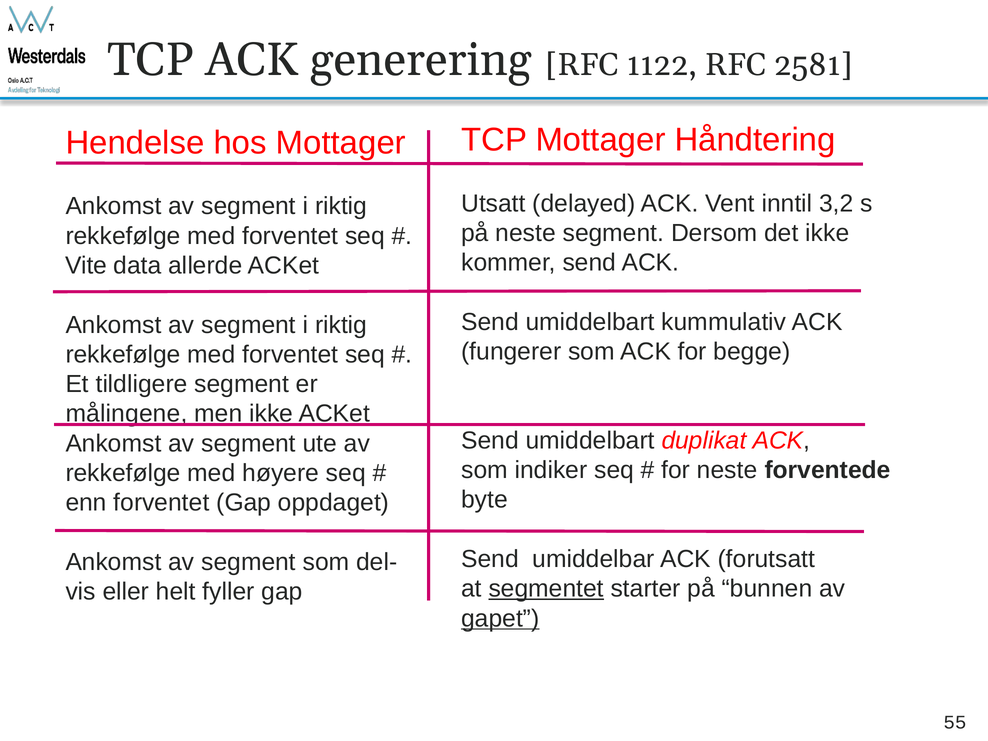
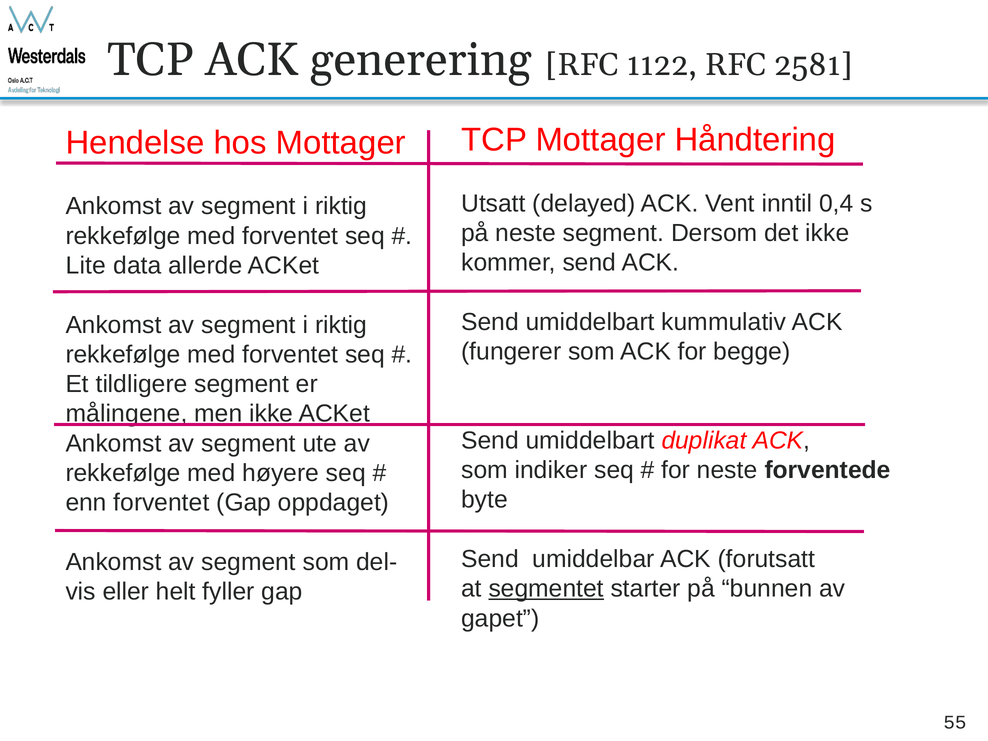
3,2: 3,2 -> 0,4 (836, 203)
Vite: Vite -> Lite (86, 266)
gapet underline: present -> none (500, 618)
